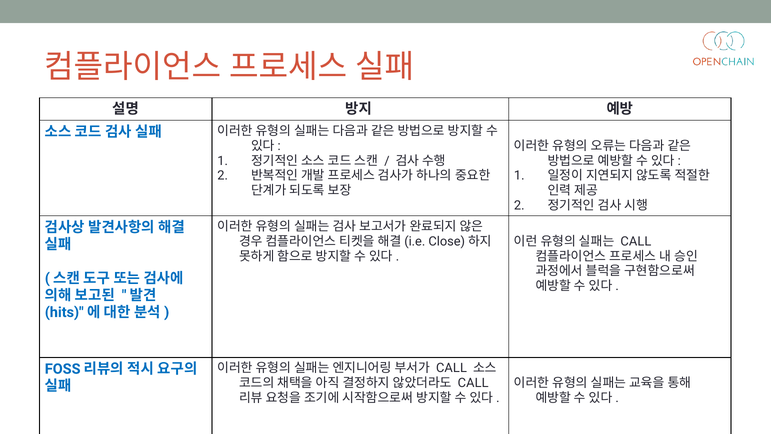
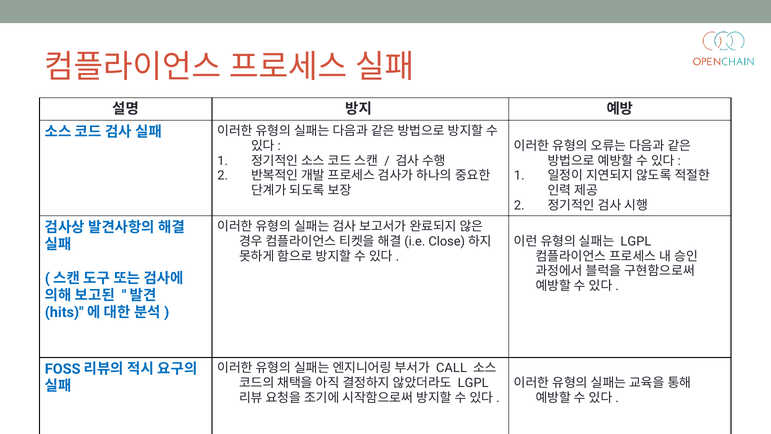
CALL: CALL -> LGPL (636, 241)
CALL: CALL -> LGPL (473, 383)
